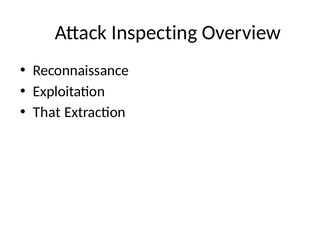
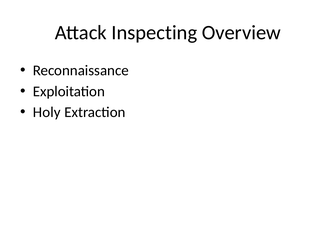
That: That -> Holy (47, 112)
